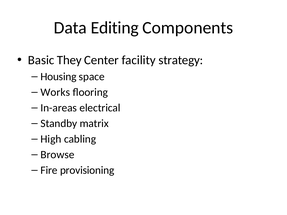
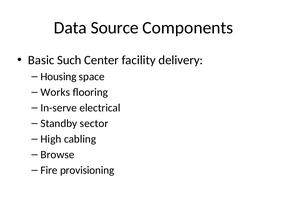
Editing: Editing -> Source (115, 28)
They: They -> Such (69, 60)
strategy: strategy -> delivery (181, 60)
In-areas: In-areas -> In-serve (59, 108)
matrix: matrix -> sector (94, 124)
